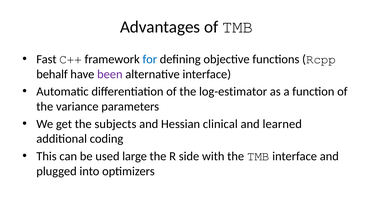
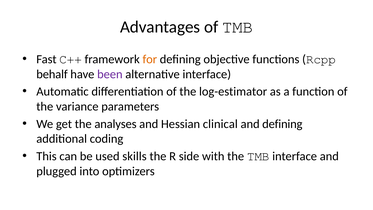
for colour: blue -> orange (150, 59)
subjects: subjects -> analyses (116, 124)
and learned: learned -> defining (282, 124)
large: large -> skills (134, 156)
